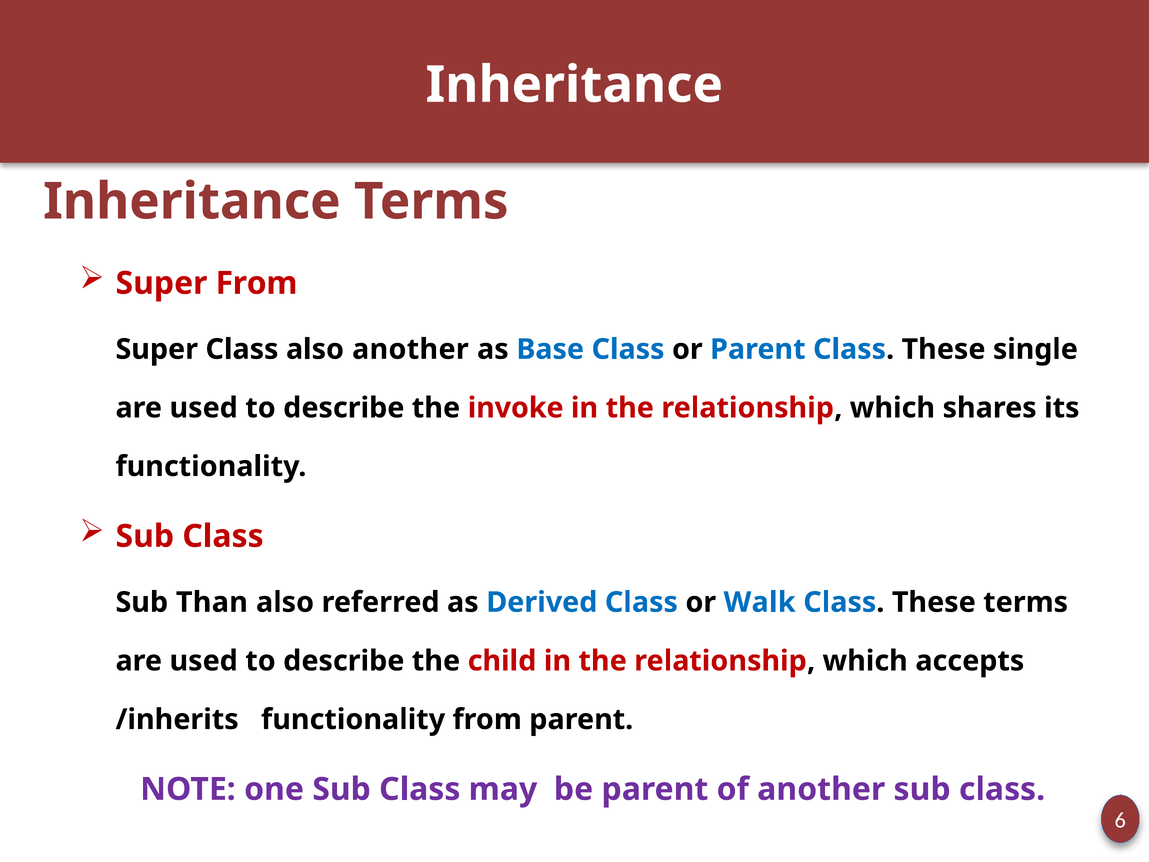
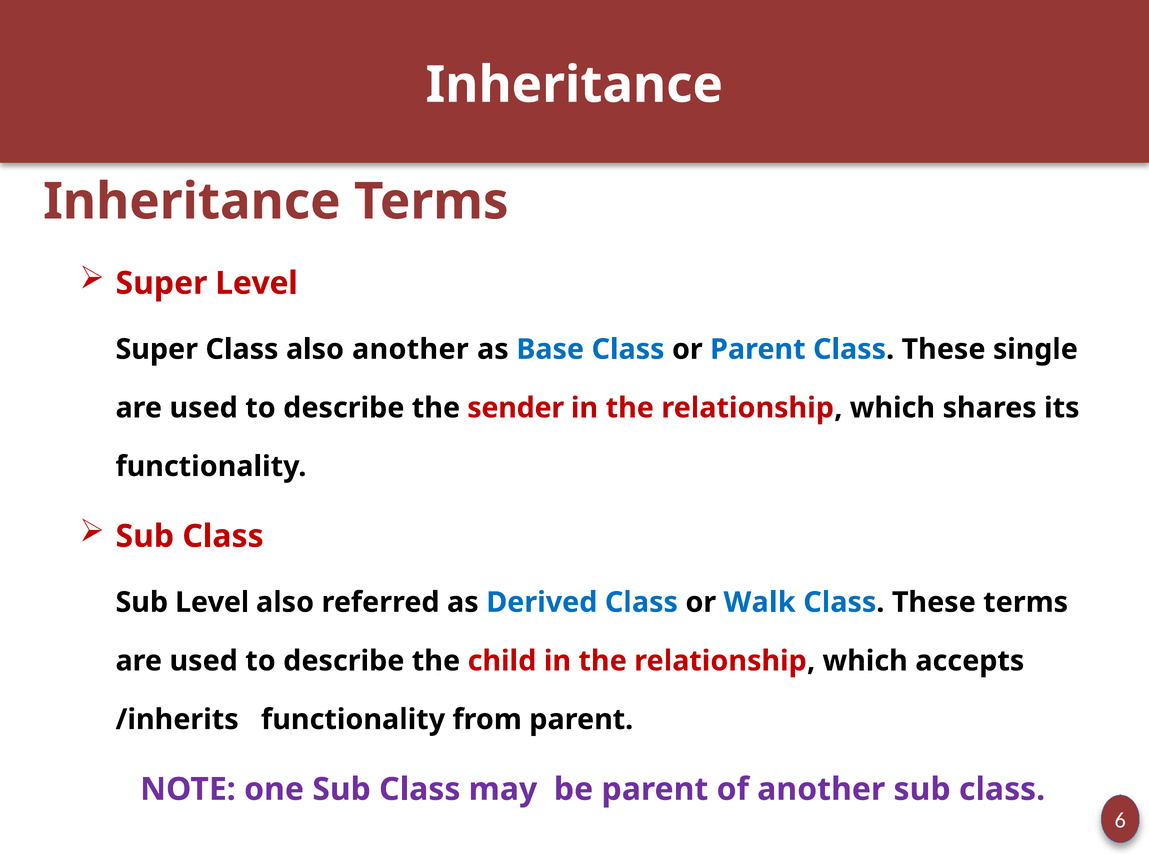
Super From: From -> Level (256, 283)
invoke: invoke -> sender (516, 408)
Sub Than: Than -> Level (212, 602)
